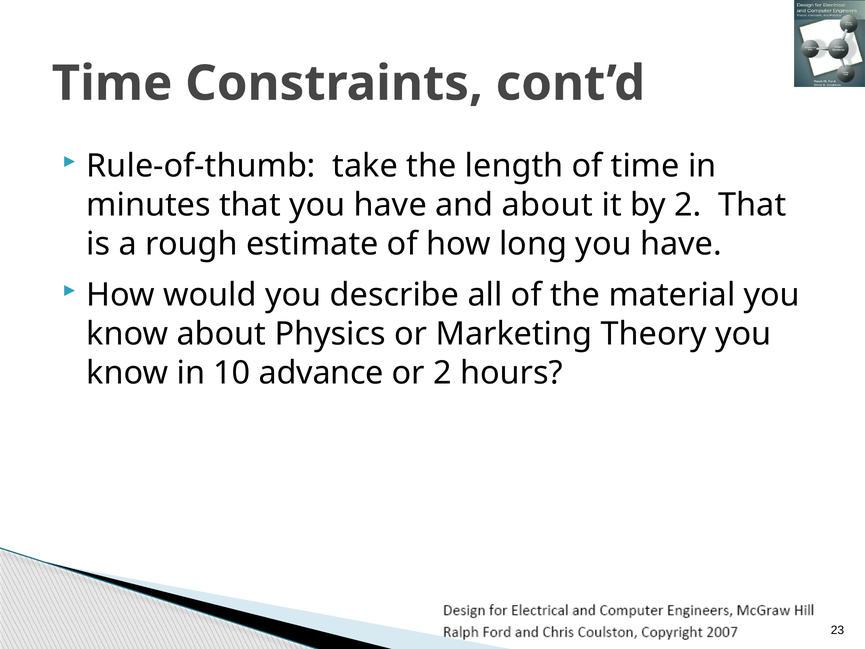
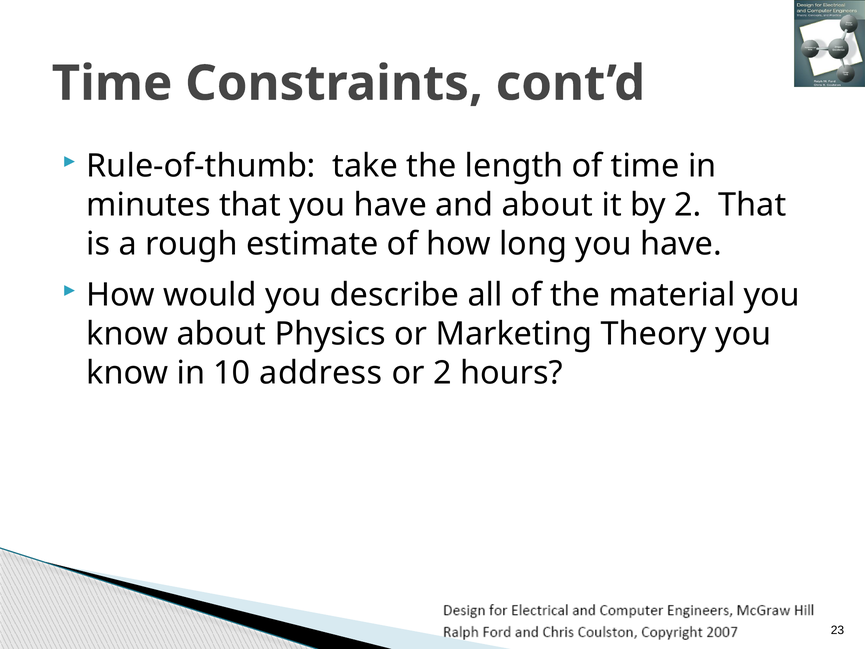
advance: advance -> address (321, 373)
